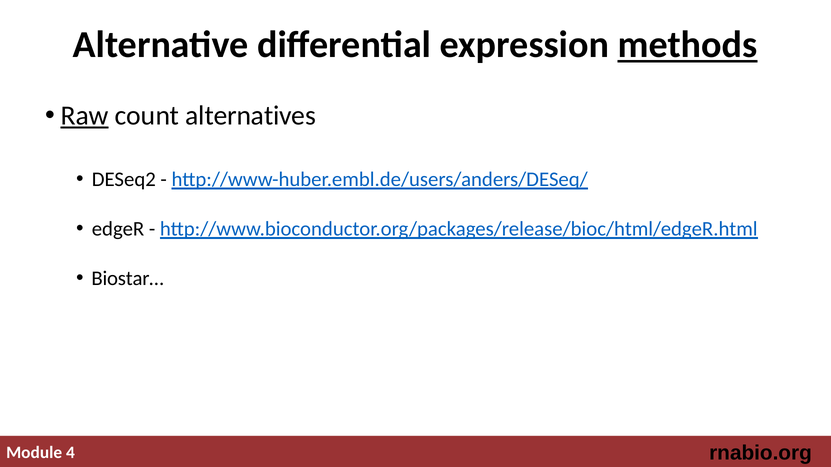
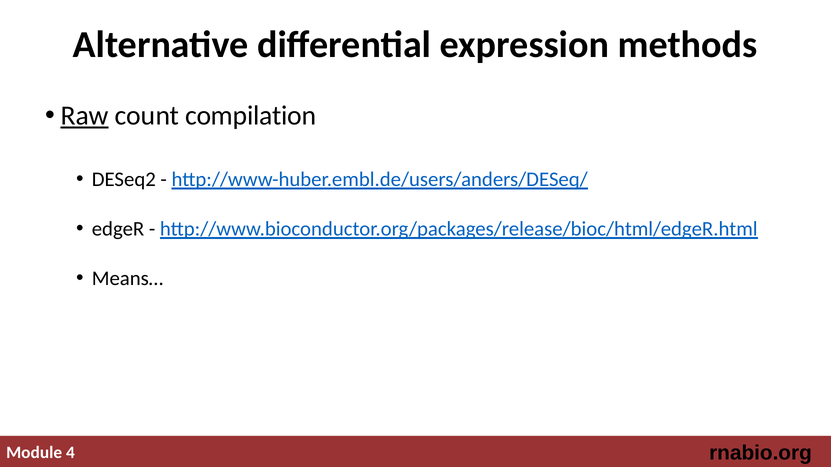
methods underline: present -> none (688, 45)
alternatives: alternatives -> compilation (251, 116)
Biostar…: Biostar… -> Means… (127, 279)
